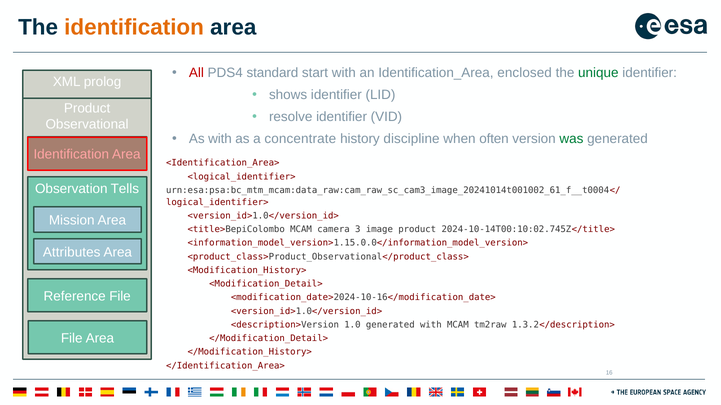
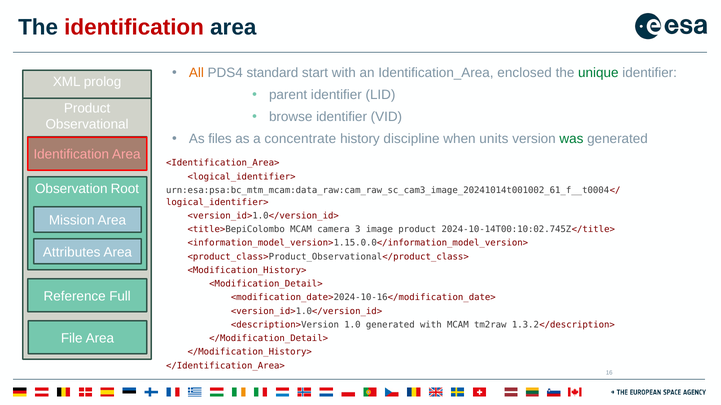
identification colour: orange -> red (134, 27)
All colour: red -> orange (196, 73)
shows: shows -> parent (288, 95)
resolve: resolve -> browse (291, 117)
As with: with -> files (220, 139)
often: often -> units (494, 139)
Tells: Tells -> Root (125, 188)
Reference File: File -> Full (120, 296)
